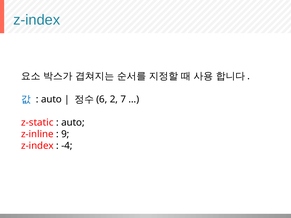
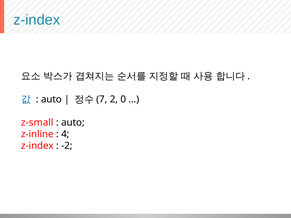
6: 6 -> 7 (102, 99)
7: 7 -> 0 (123, 99)
z-static: z-static -> z-small (37, 123)
9: 9 -> 4 (65, 134)
-4: -4 -> -2 (67, 146)
